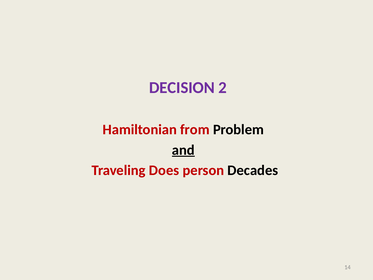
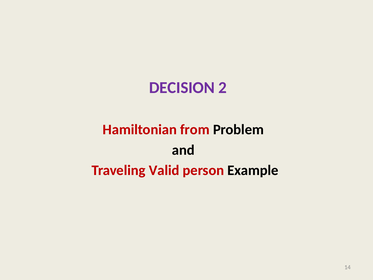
and underline: present -> none (183, 150)
Does: Does -> Valid (164, 170)
Decades: Decades -> Example (253, 170)
